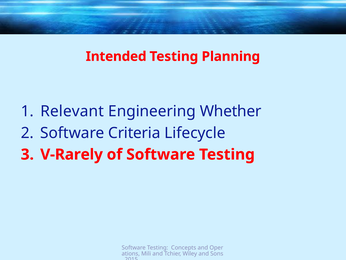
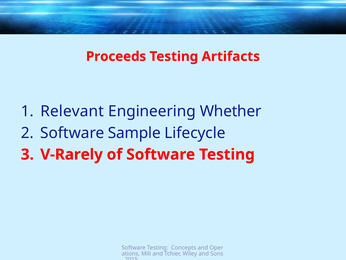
Intended: Intended -> Proceeds (116, 56)
Planning: Planning -> Artifacts (231, 56)
Criteria: Criteria -> Sample (134, 133)
